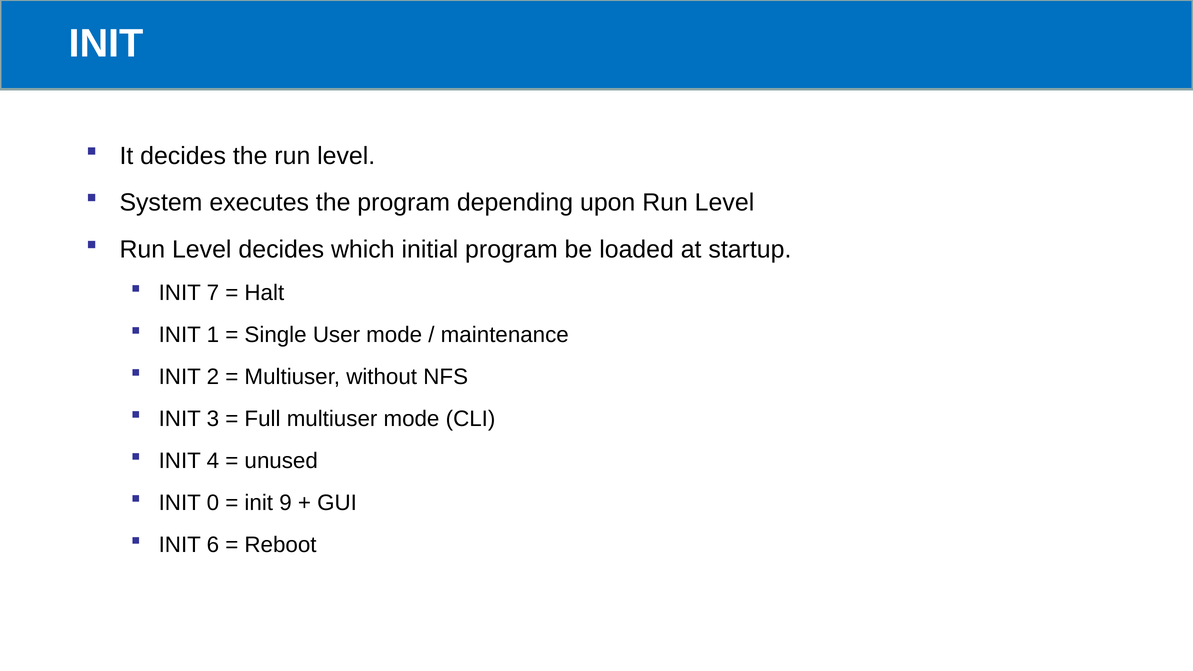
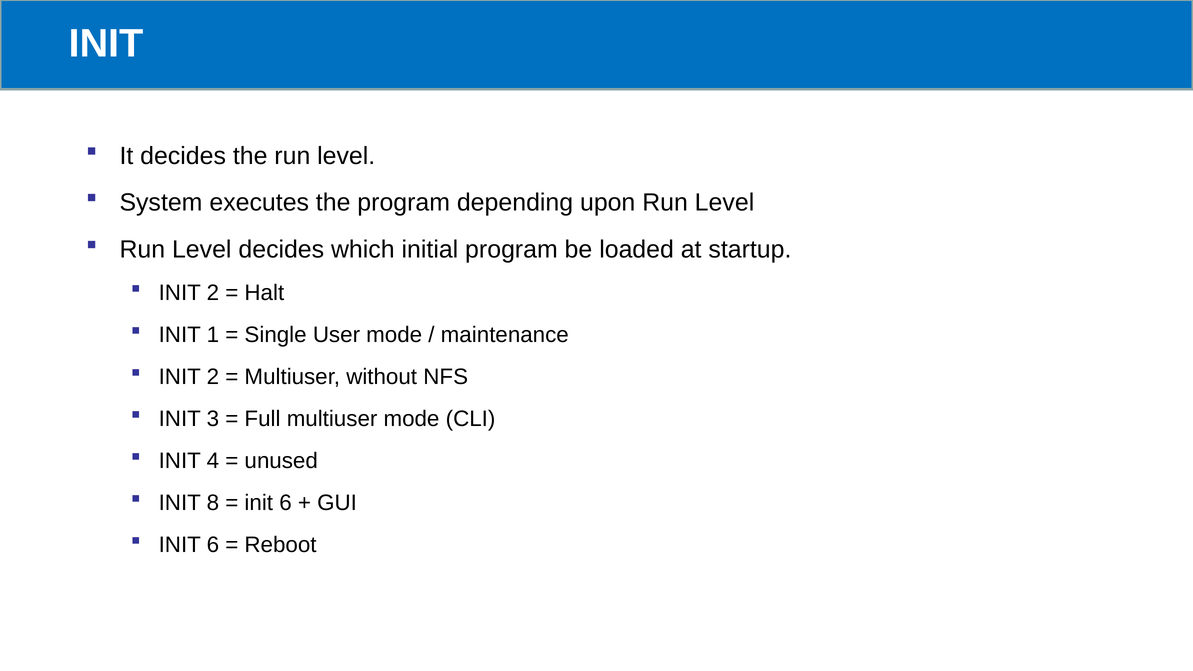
7: 7 -> 2 (213, 293)
0: 0 -> 8 (213, 503)
9: 9 -> 6 (286, 503)
